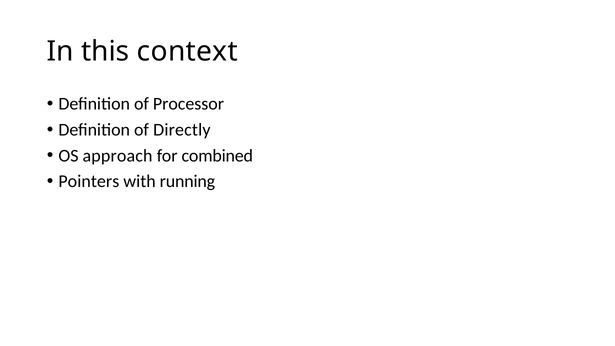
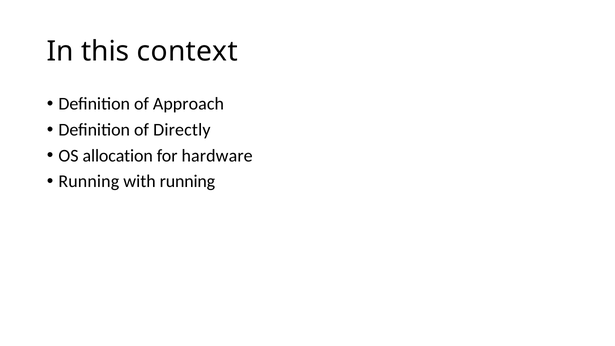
Processor: Processor -> Approach (188, 104)
approach: approach -> allocation (118, 156)
combined: combined -> hardware (217, 156)
Pointers: Pointers -> Running (89, 181)
